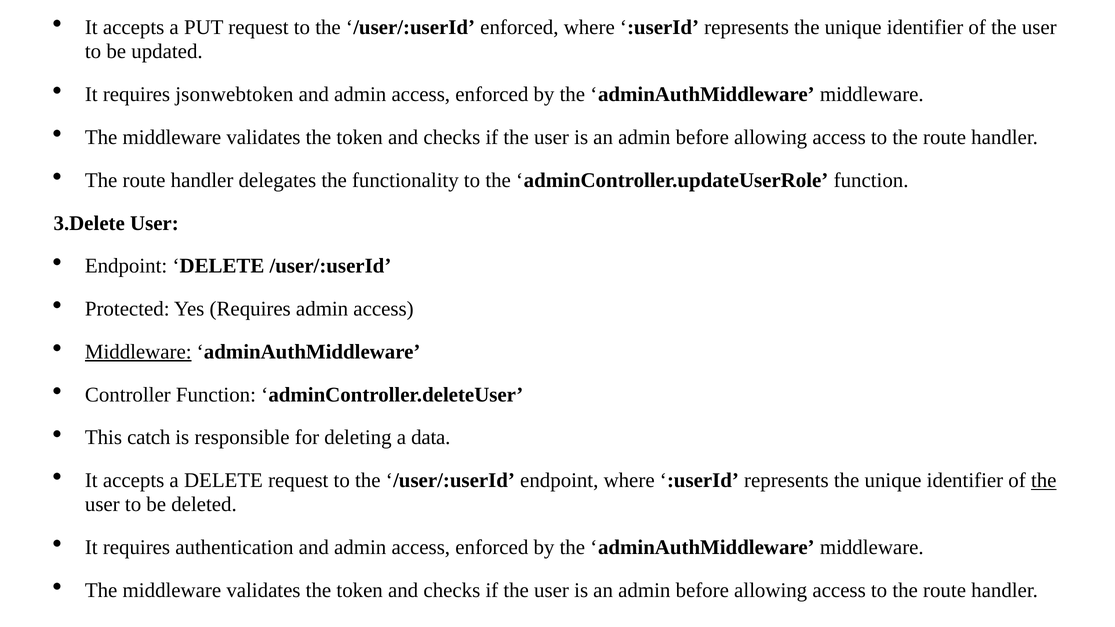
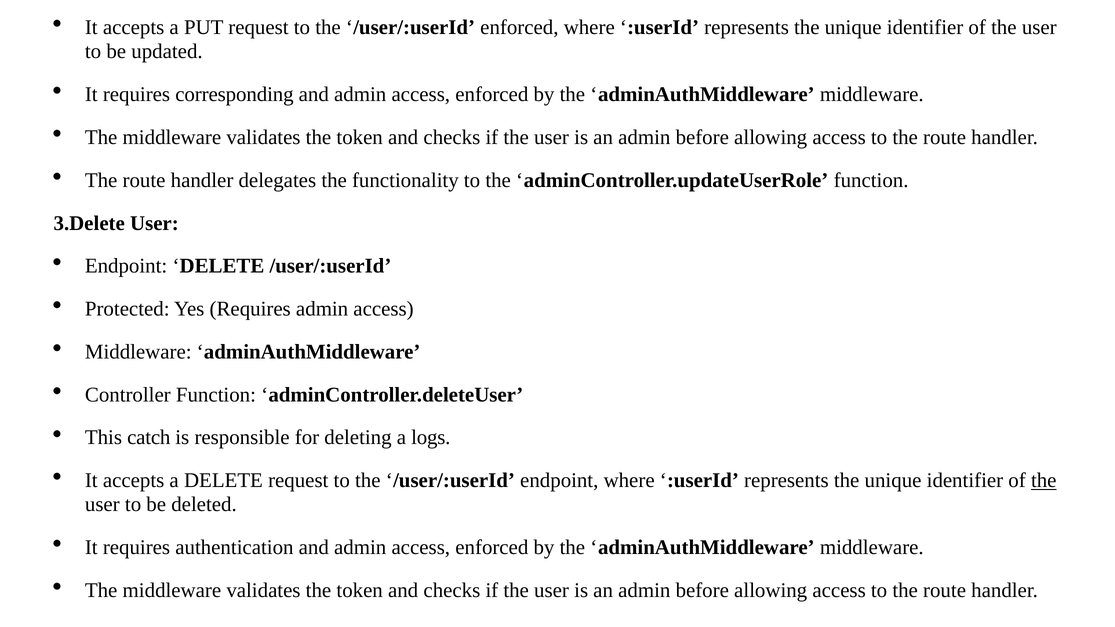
jsonwebtoken: jsonwebtoken -> corresponding (234, 95)
Middleware underline: present -> none (138, 352)
data: data -> logs (431, 438)
